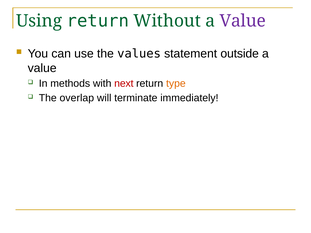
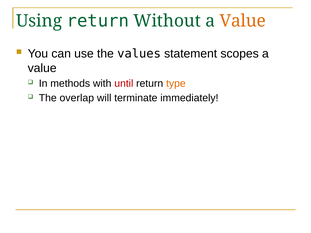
Value colour: purple -> orange (243, 21)
outside: outside -> scopes (240, 54)
next: next -> until (124, 84)
